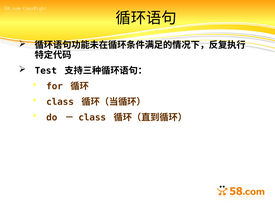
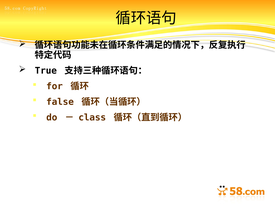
Test: Test -> True (46, 71)
class: class -> false (60, 102)
